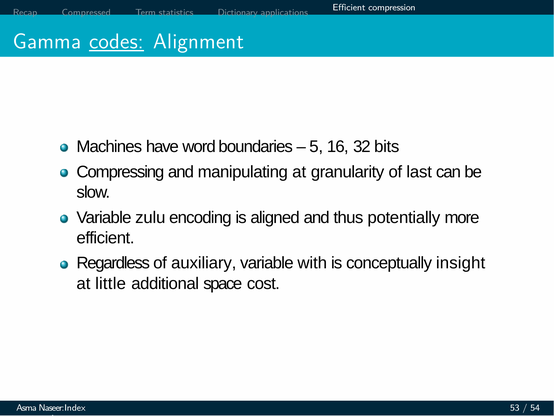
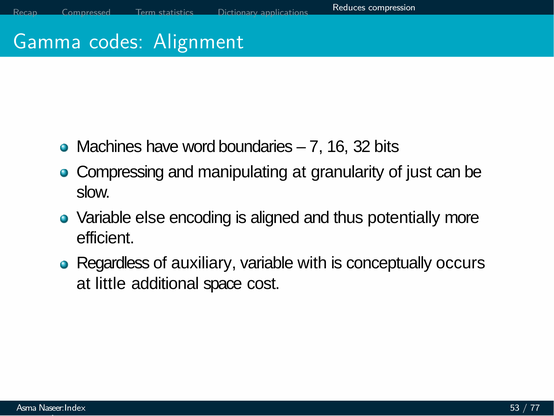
Efficient: Efficient -> Reduces (349, 8)
codes underline: present -> none (116, 41)
5: 5 -> 7 (316, 147)
last: last -> just (419, 172)
zulu: zulu -> else (150, 217)
insight: insight -> occurs (461, 263)
54: 54 -> 77 (535, 408)
